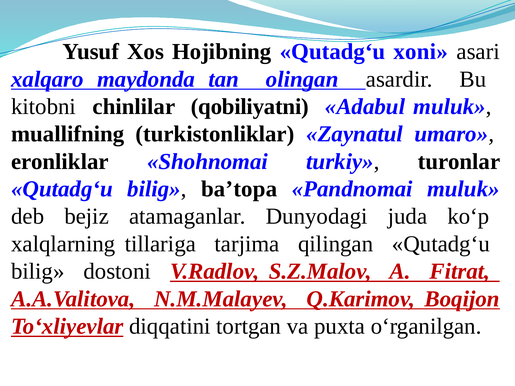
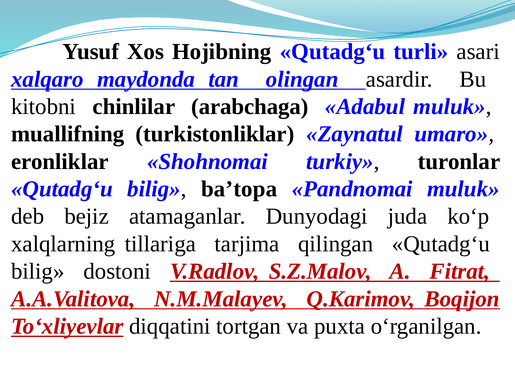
xoni: xoni -> turli (421, 52)
qobiliyatni: qobiliyatni -> arabchaga (250, 107)
